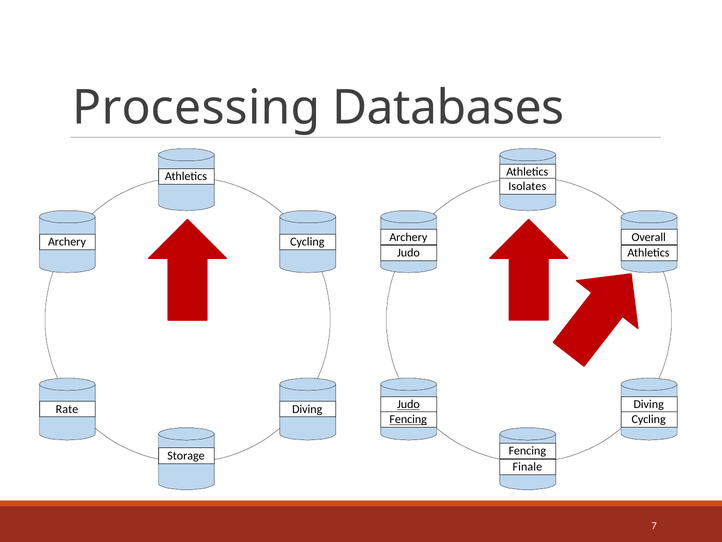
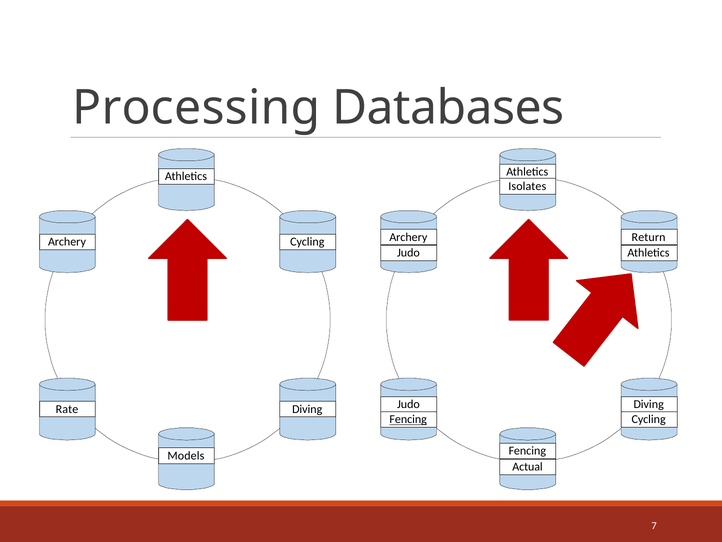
Overall: Overall -> Return (649, 237)
Judo underline: present -> none (408, 404)
Storage: Storage -> Models (186, 455)
Finale: Finale -> Actual (527, 466)
